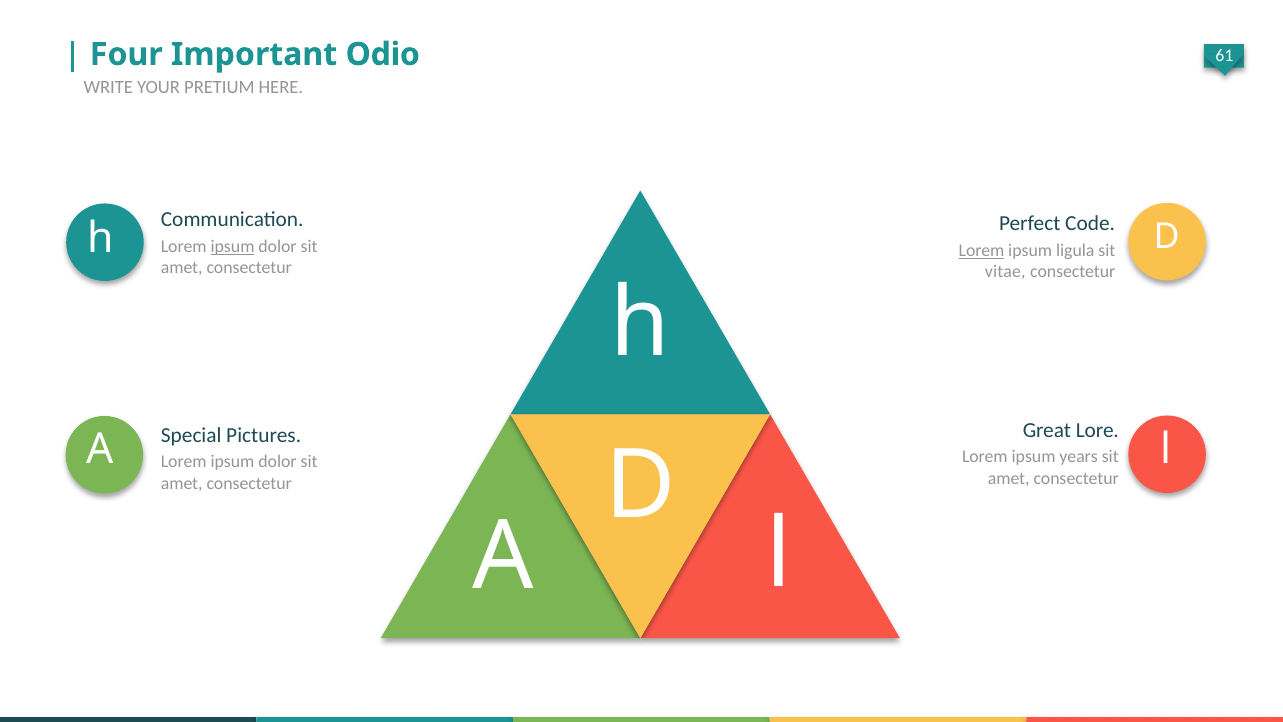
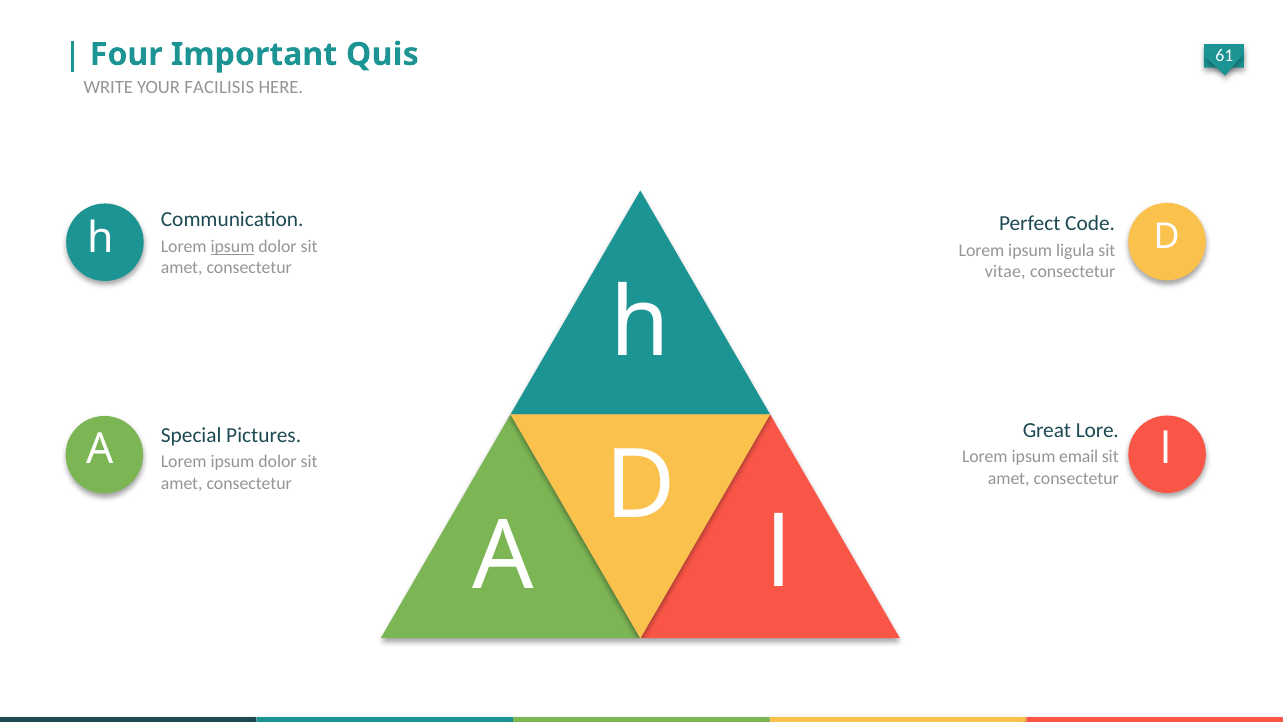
Odio: Odio -> Quis (382, 54)
PRETIUM: PRETIUM -> FACILISIS (219, 88)
Lorem underline: present -> none (982, 250)
years: years -> email (1079, 457)
